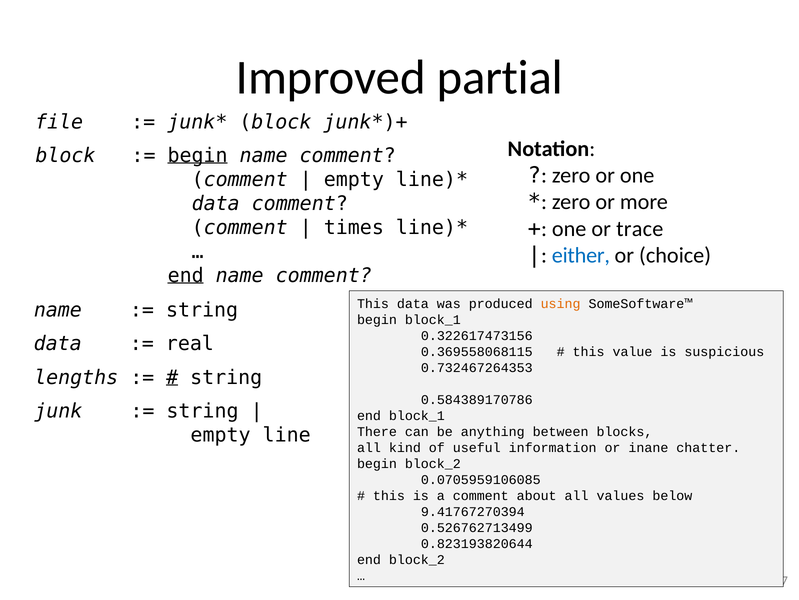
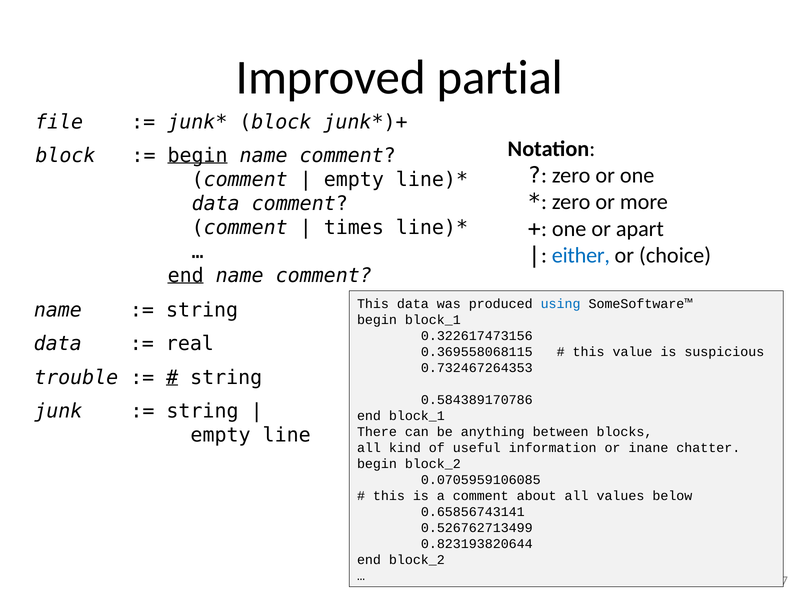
trace: trace -> apart (640, 228)
using colour: orange -> blue (561, 303)
lengths: lengths -> trouble (76, 377)
9.41767270394: 9.41767270394 -> 0.65856743141 (473, 511)
